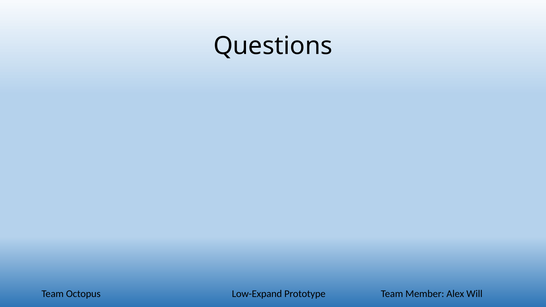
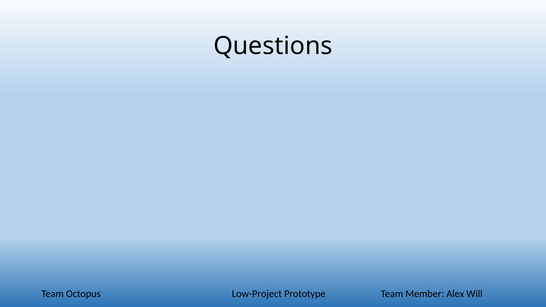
Low-Expand: Low-Expand -> Low-Project (257, 294)
